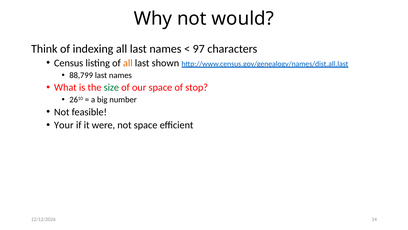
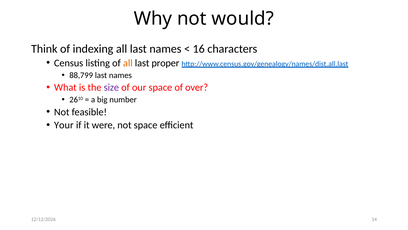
97: 97 -> 16 (199, 49)
shown: shown -> proper (165, 63)
size colour: green -> purple (111, 87)
stop: stop -> over (197, 87)
